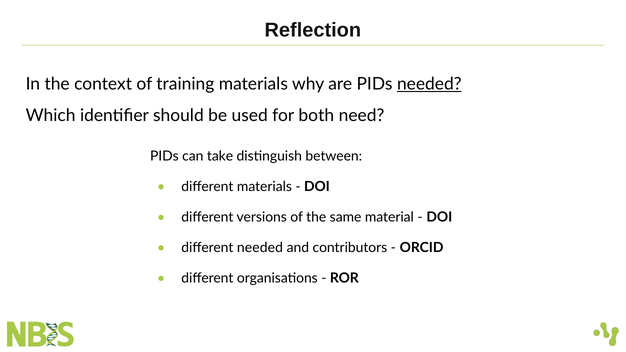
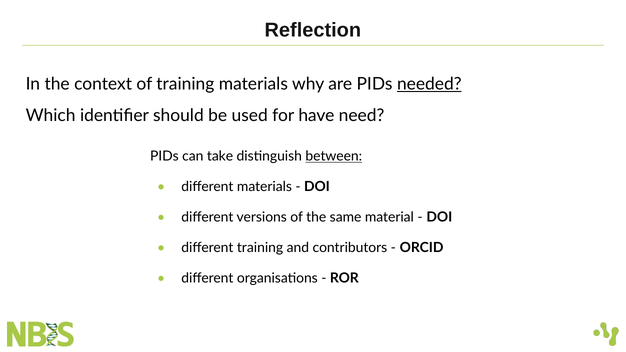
both: both -> have (316, 115)
between underline: none -> present (334, 156)
different needed: needed -> training (260, 248)
